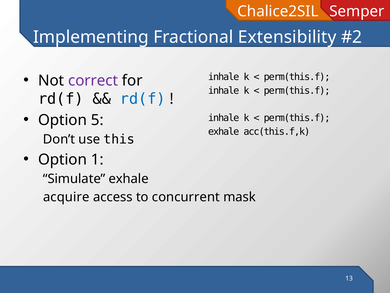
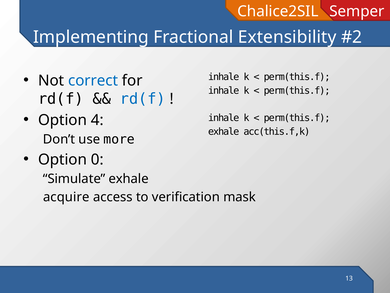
correct colour: purple -> blue (93, 80)
5: 5 -> 4 (97, 120)
this: this -> more (119, 139)
1: 1 -> 0 (97, 159)
concurrent: concurrent -> verification (186, 197)
